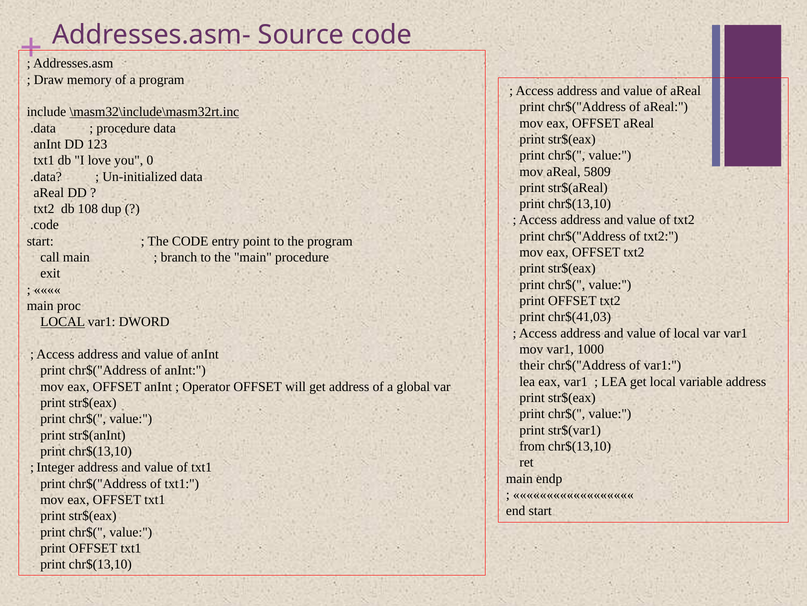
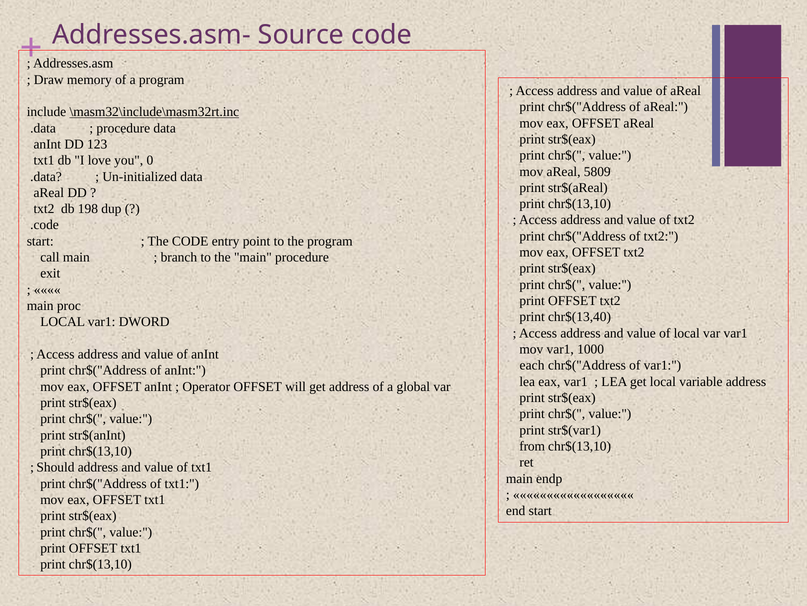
108: 108 -> 198 (88, 209)
chr$(41,03: chr$(41,03 -> chr$(13,40 (580, 317)
LOCAL underline: present -> none (63, 322)
their: their -> each (532, 365)
Integer: Integer -> Should (55, 467)
